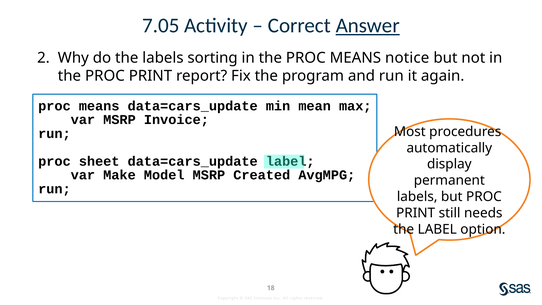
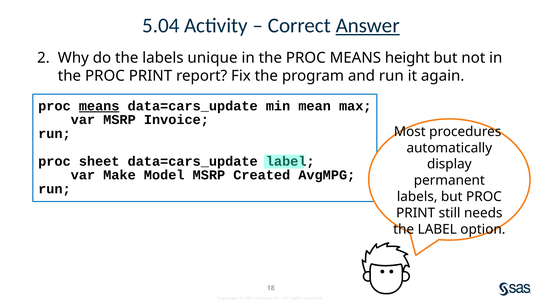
7.05: 7.05 -> 5.04 (161, 25)
sorting: sorting -> unique (212, 58)
notice: notice -> height (407, 58)
means underline: none -> present (99, 106)
